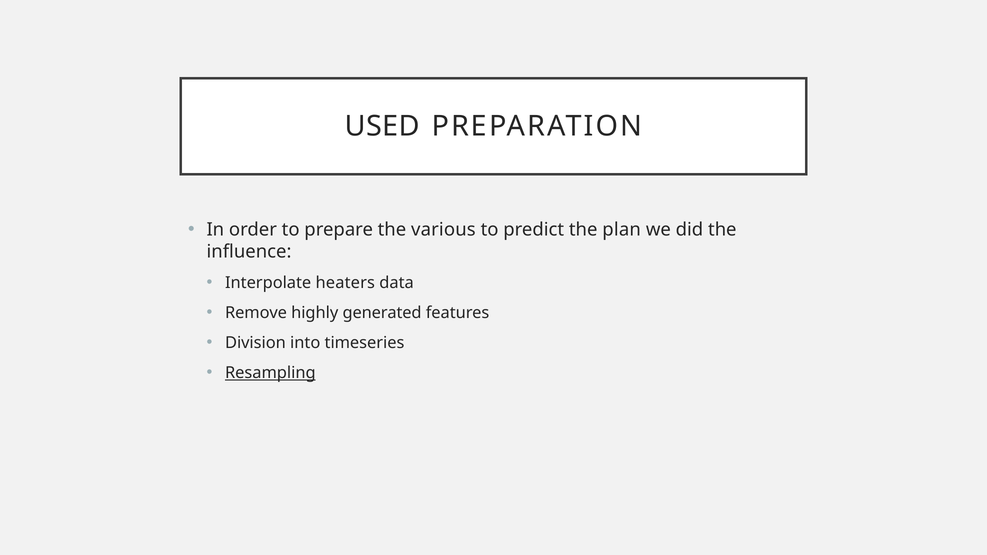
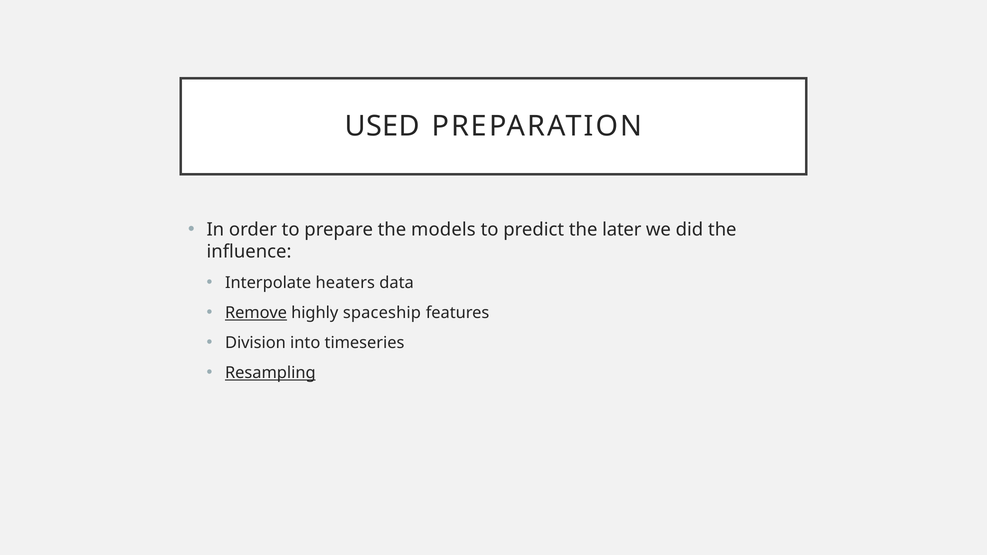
various: various -> models (443, 230)
plan: plan -> later (622, 230)
Remove underline: none -> present (256, 313)
generated: generated -> spaceship (382, 313)
